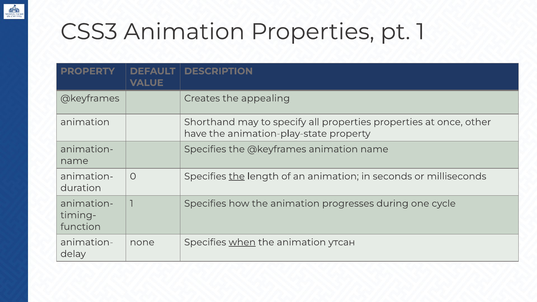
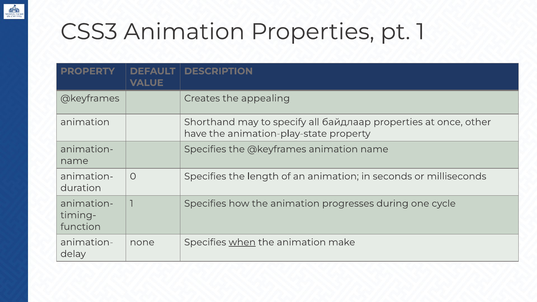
all properties: properties -> байдлаар (346, 122)
the underline: present -> none (237, 176)
утсан: утсан -> make (342, 242)
